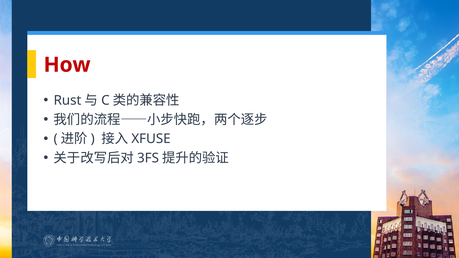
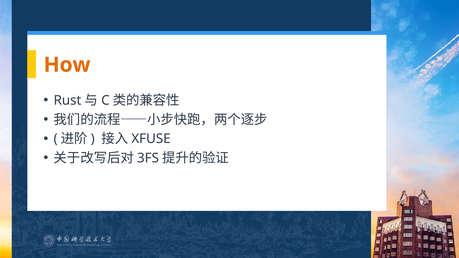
How colour: red -> orange (67, 65)
